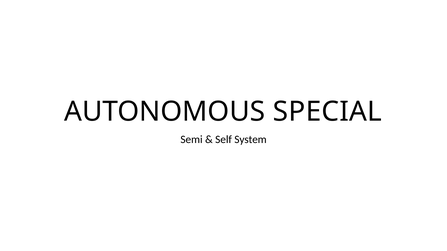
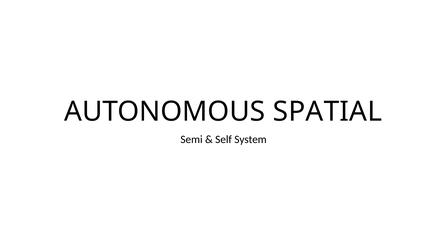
SPECIAL: SPECIAL -> SPATIAL (327, 112)
